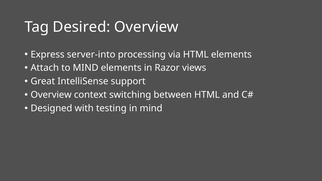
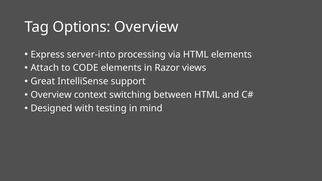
Desired: Desired -> Options (82, 27)
to MIND: MIND -> CODE (86, 68)
